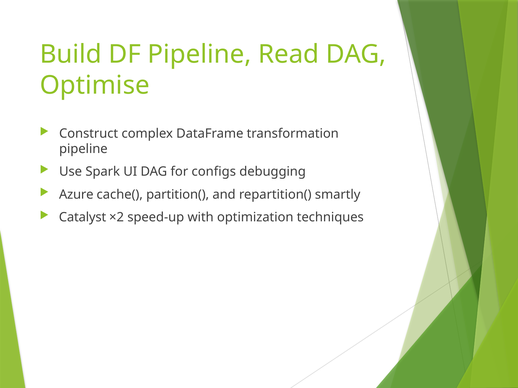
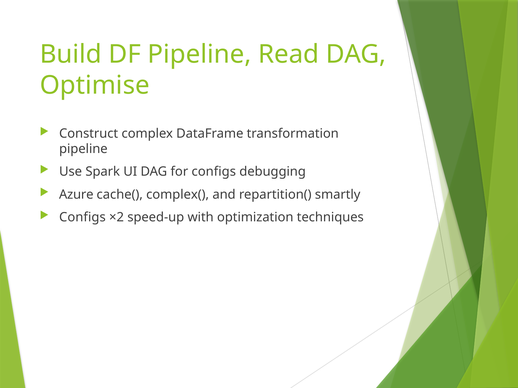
partition(: partition( -> complex( (178, 195)
Catalyst: Catalyst -> Configs (82, 217)
